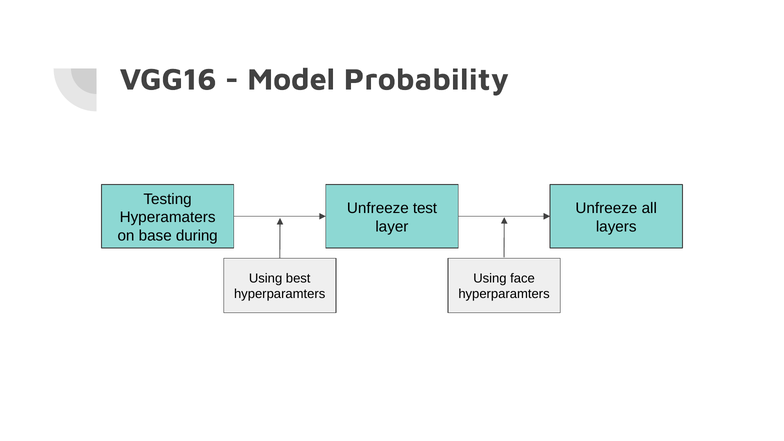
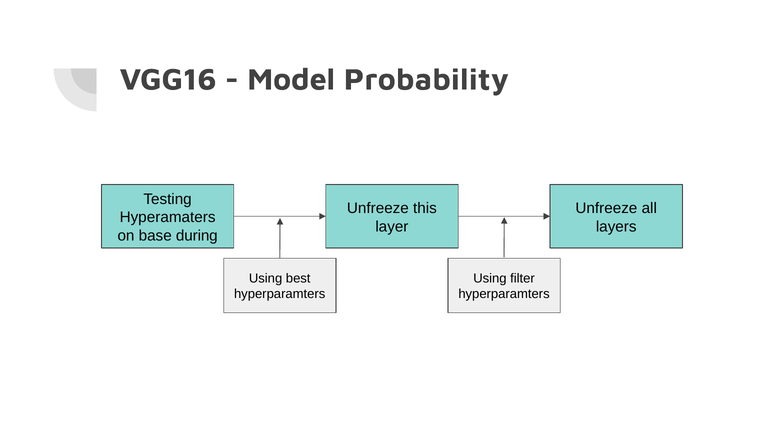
test: test -> this (425, 208)
face: face -> filter (522, 279)
